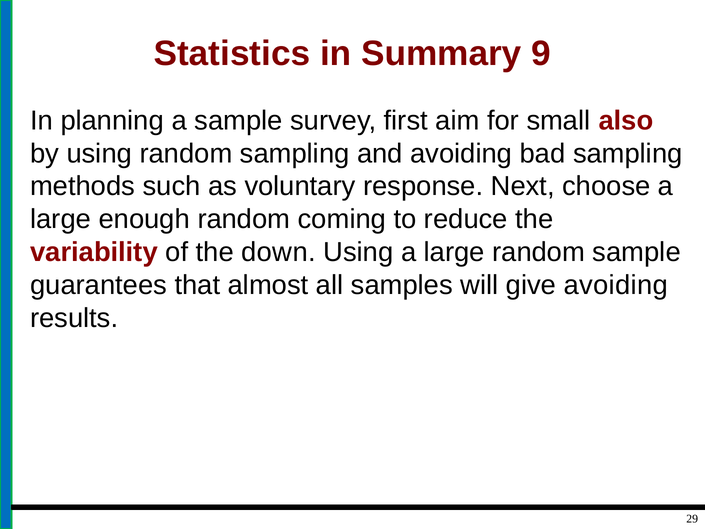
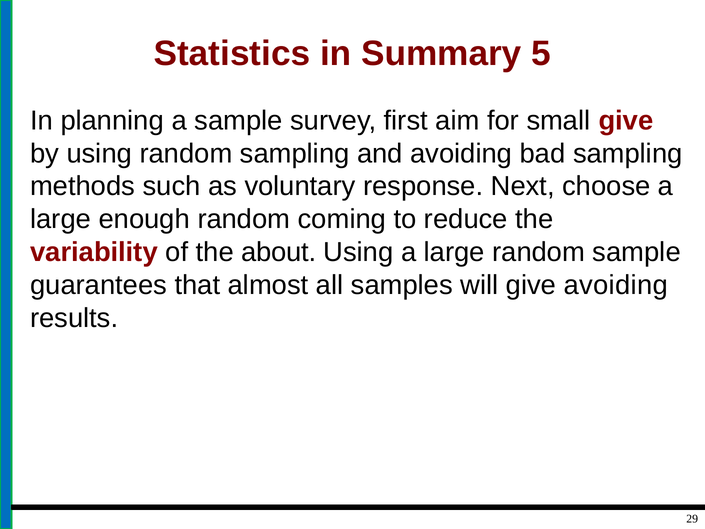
9: 9 -> 5 (541, 54)
small also: also -> give (626, 121)
down: down -> about (279, 252)
